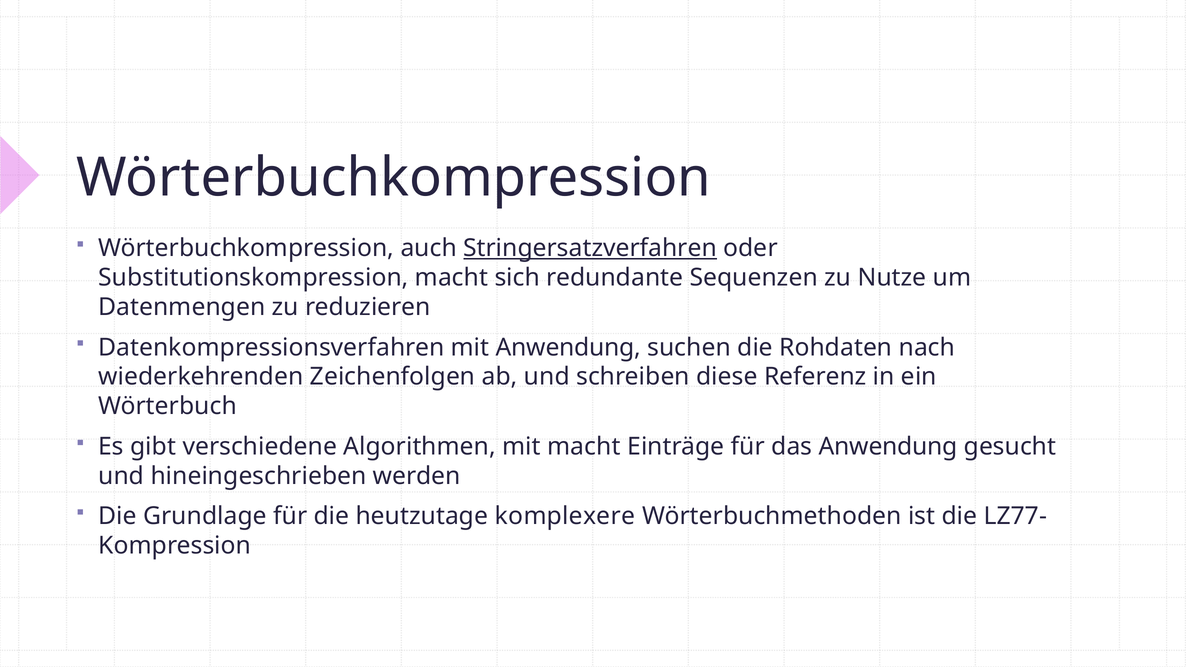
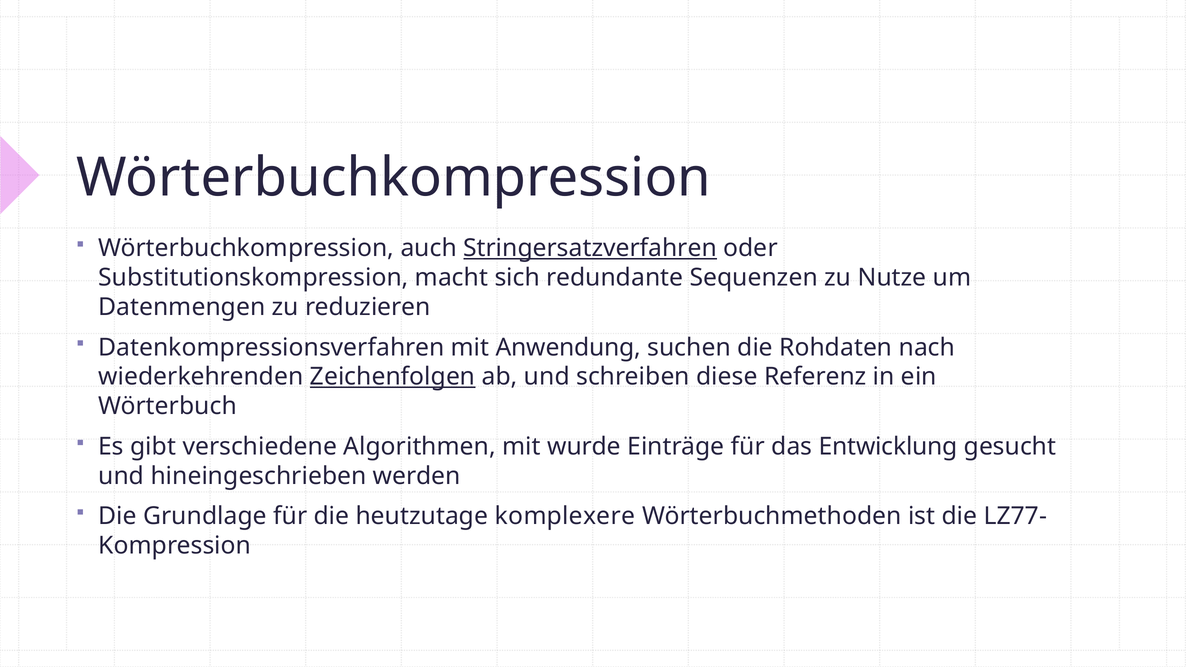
Zeichenfolgen underline: none -> present (393, 377)
mit macht: macht -> wurde (584, 447)
das Anwendung: Anwendung -> Entwicklung (888, 447)
